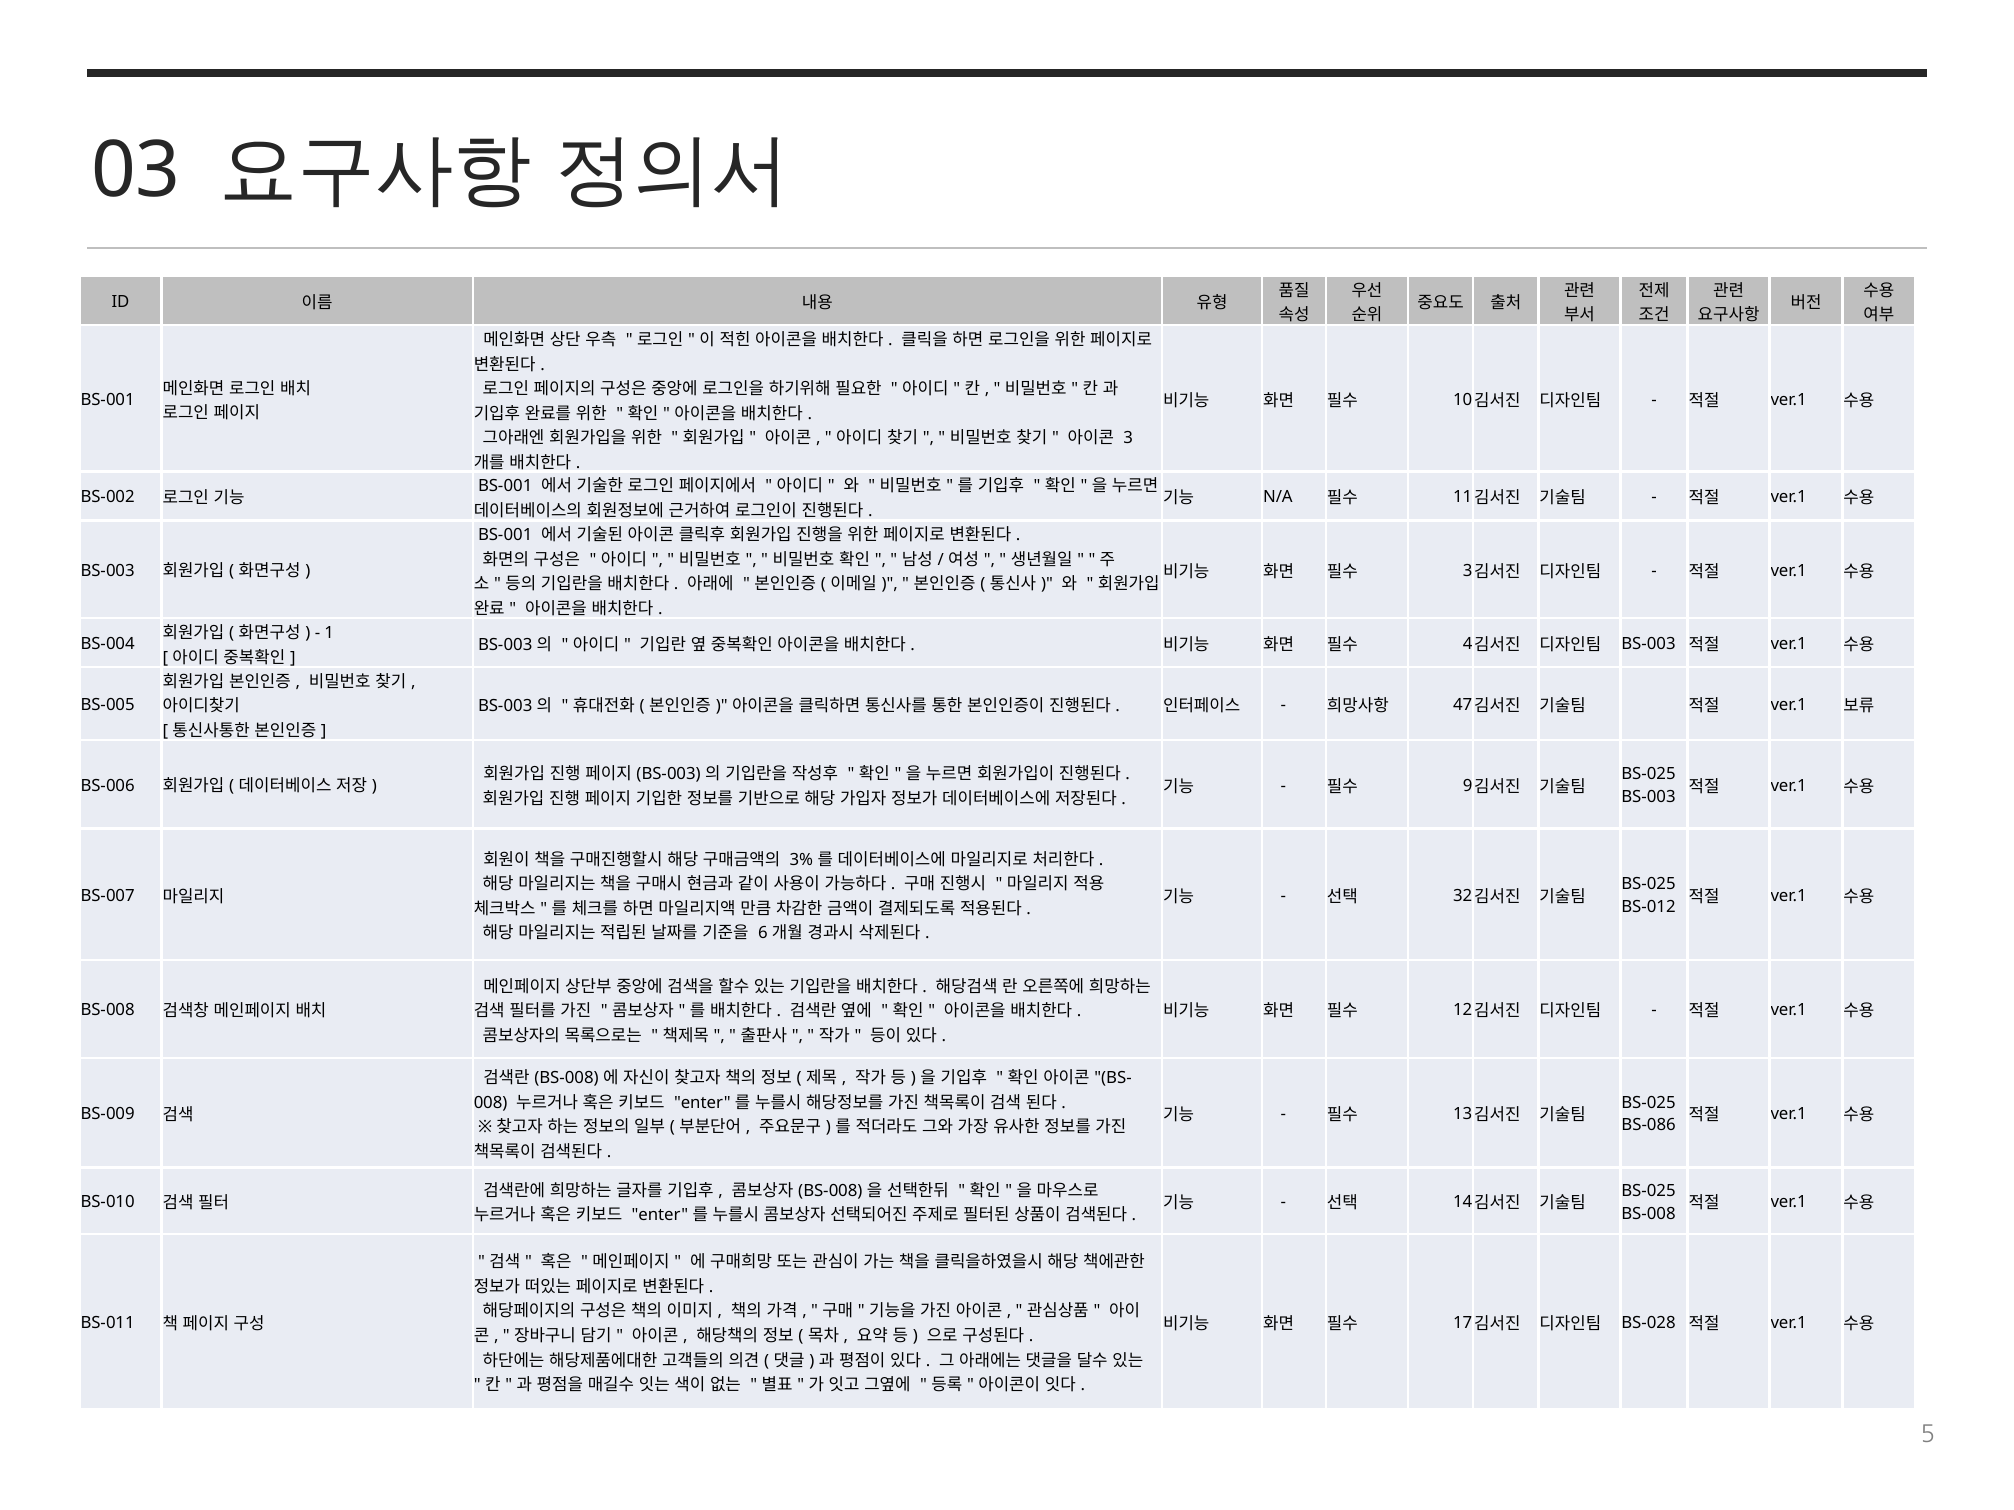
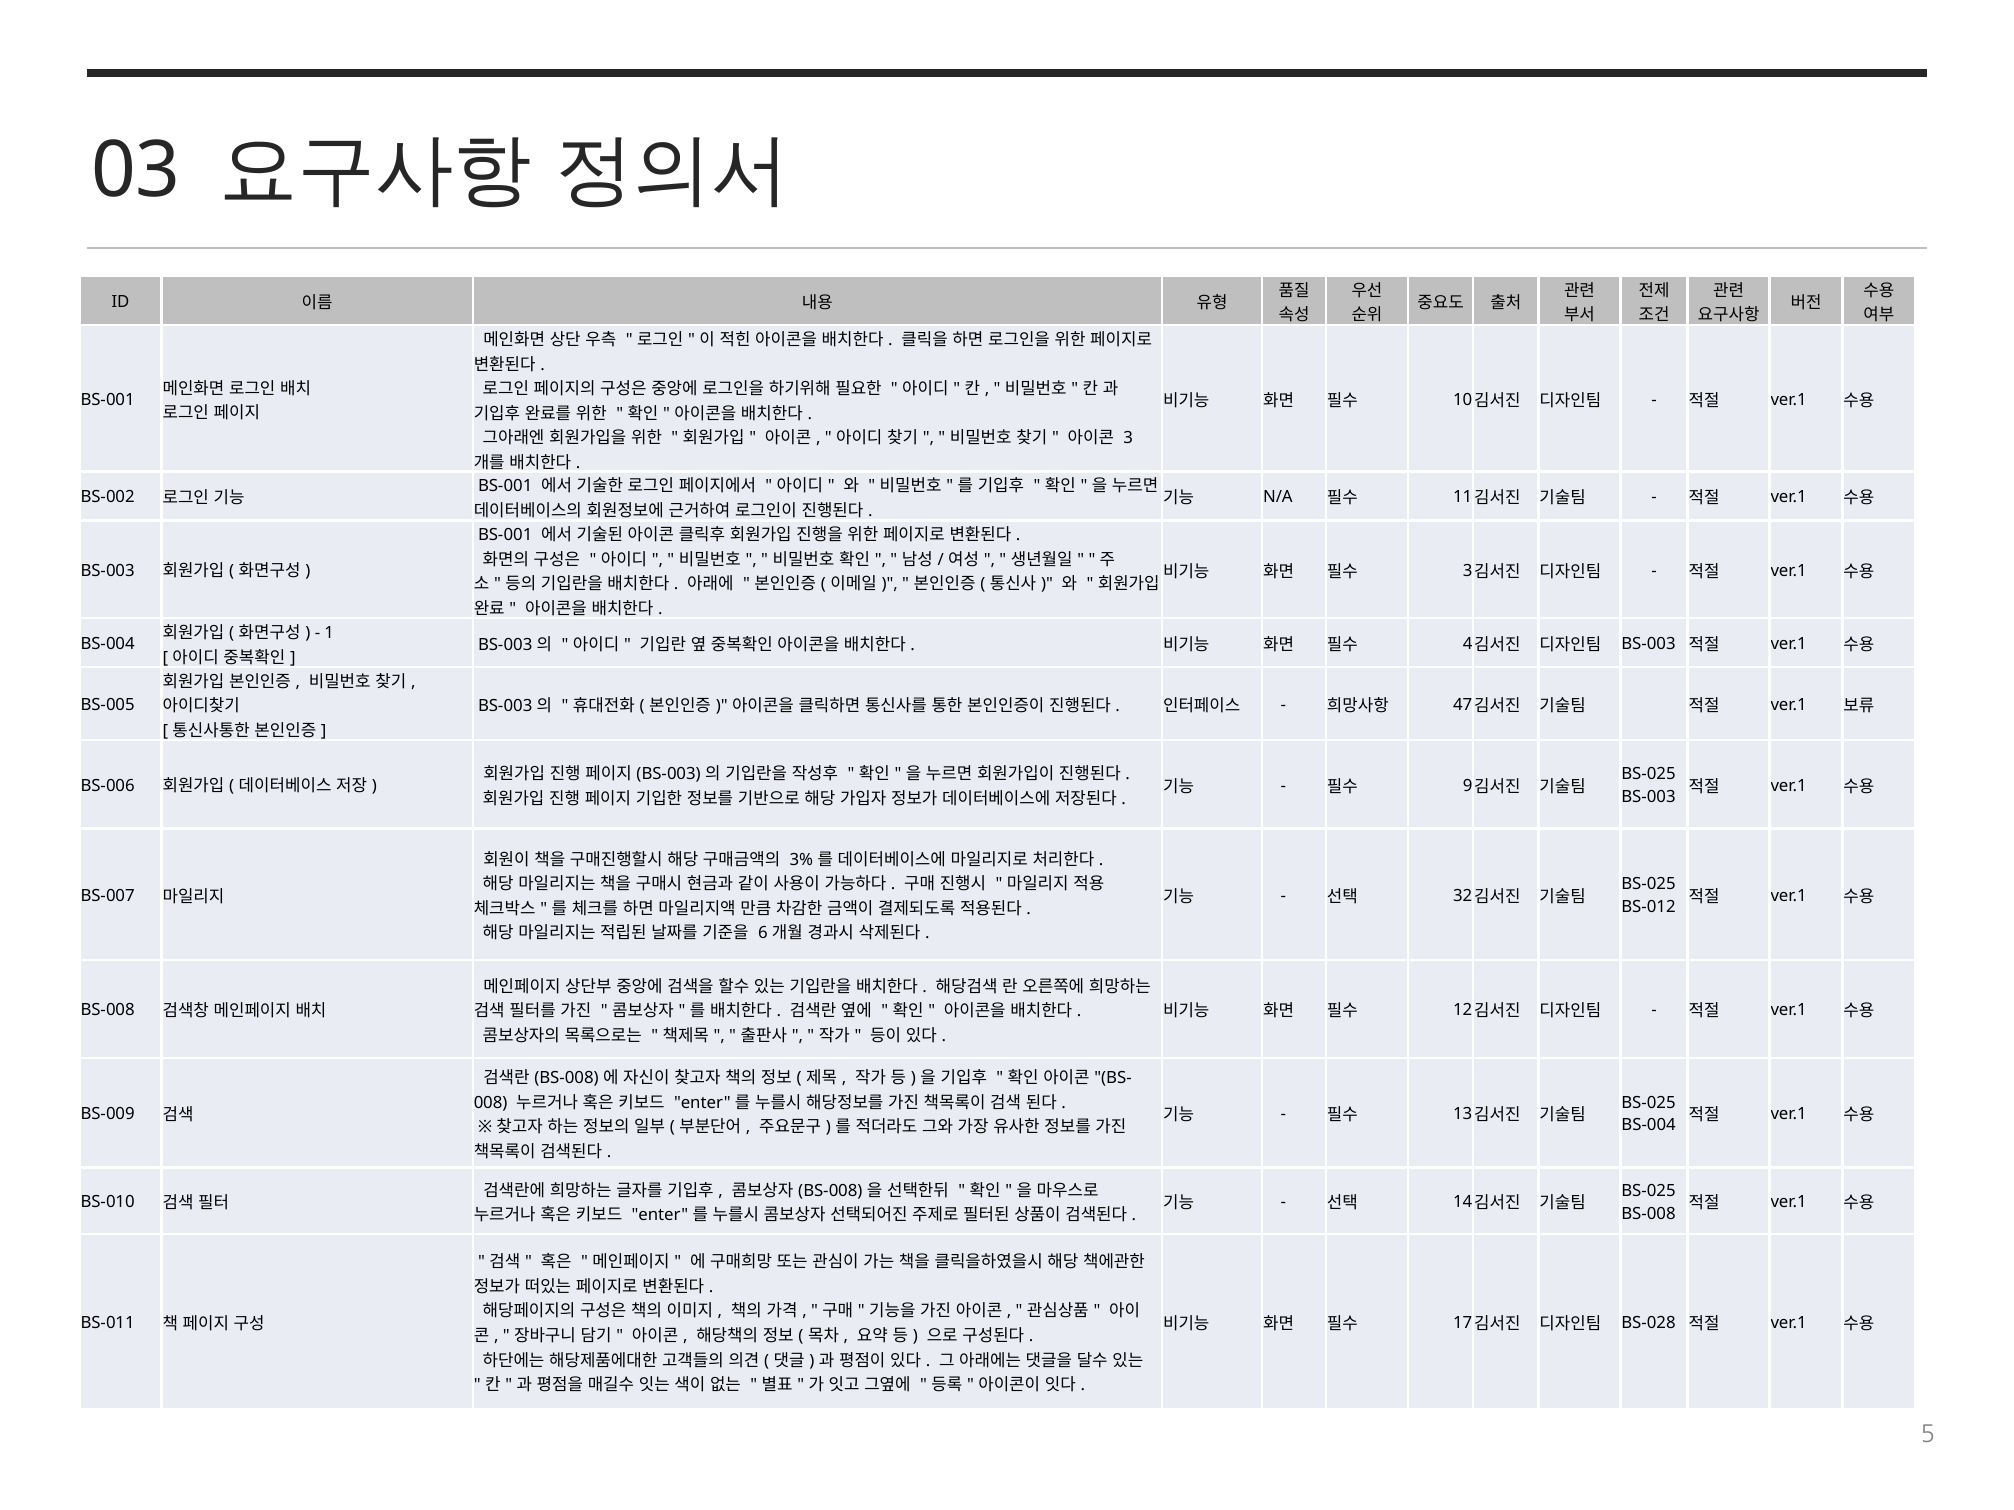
BS-086: BS-086 -> BS-004 (1649, 1126)
